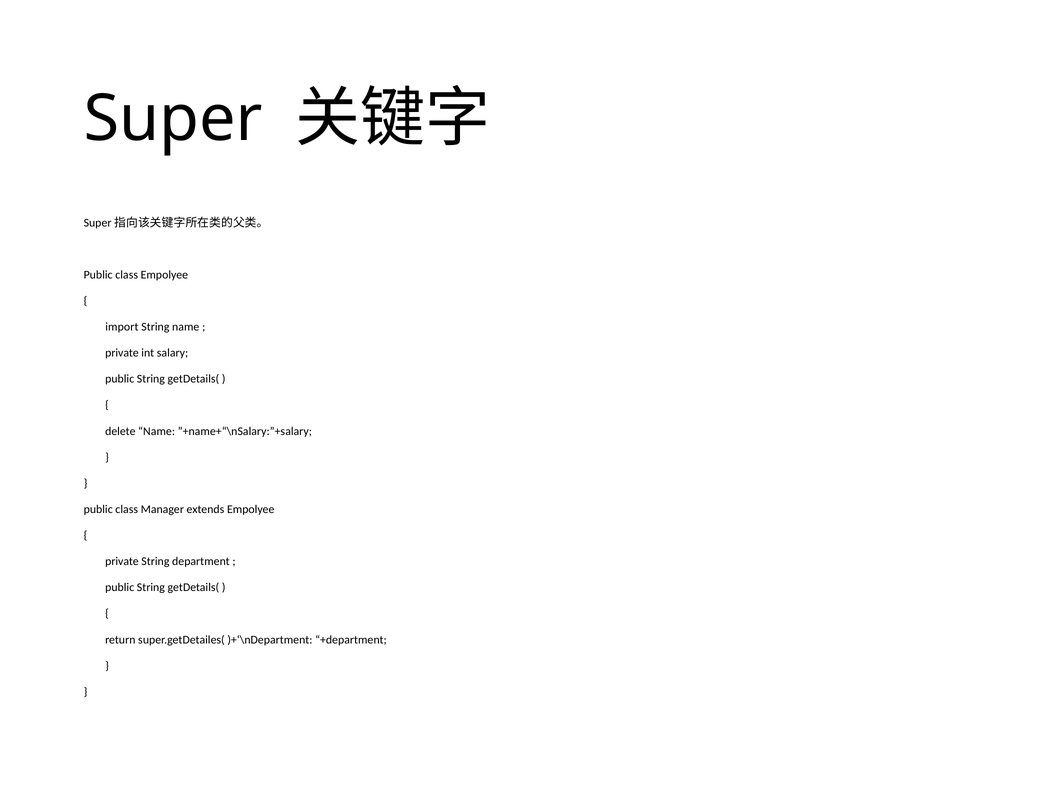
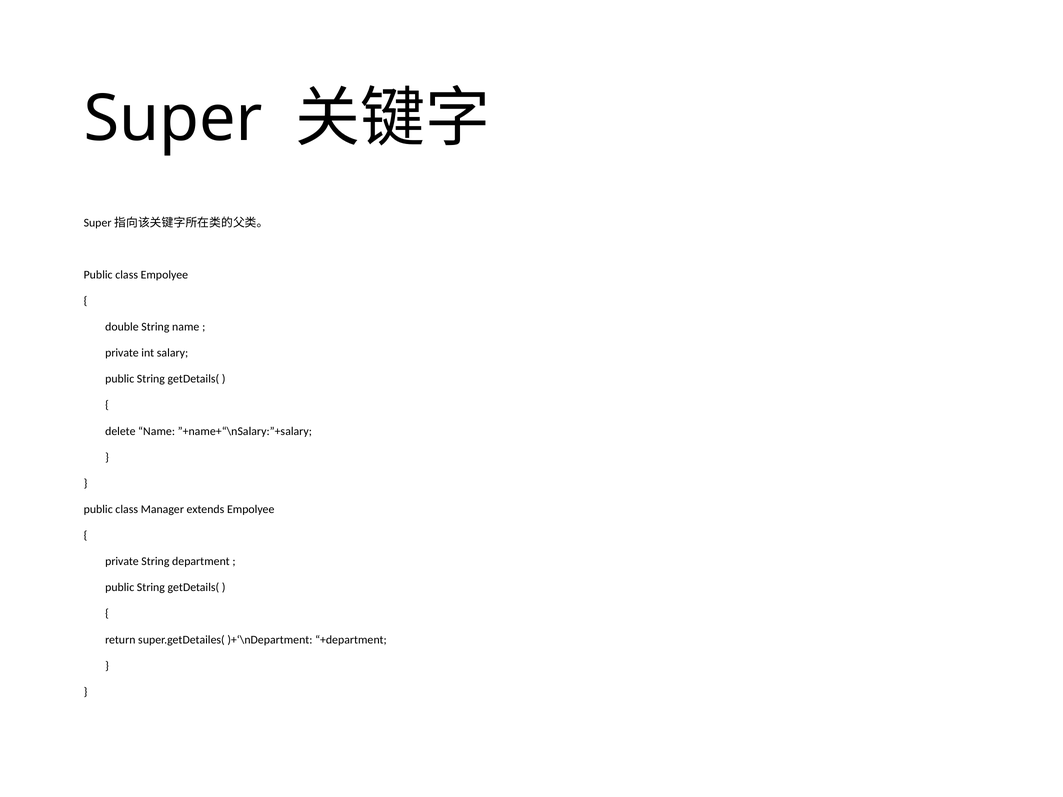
import: import -> double (122, 327)
